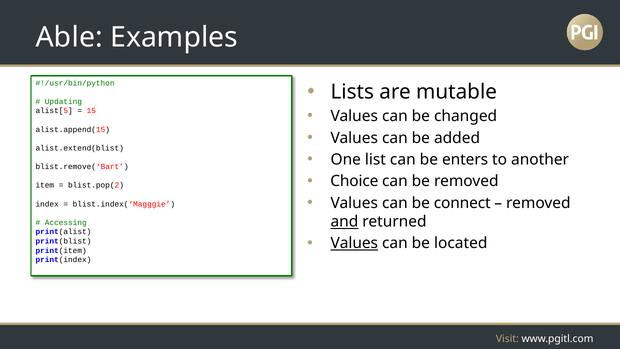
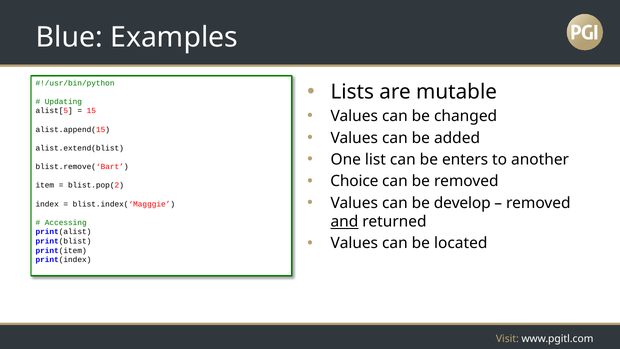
Able: Able -> Blue (69, 37)
connect: connect -> develop (462, 203)
Values underline: present -> none (354, 243)
